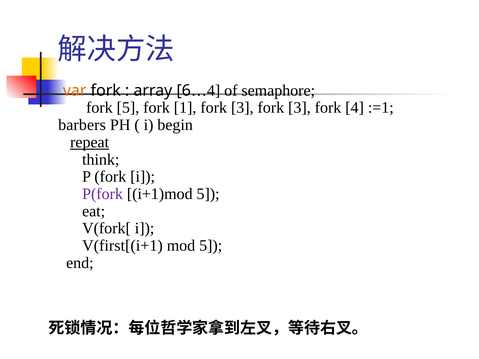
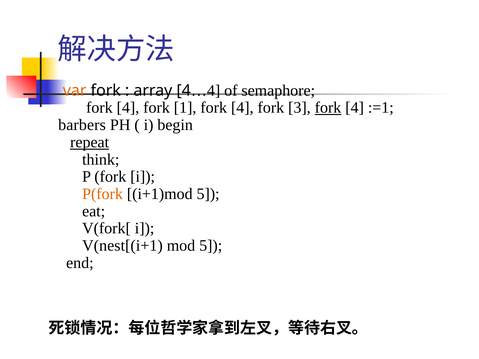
array 6: 6 -> 4 (184, 91)
5: 5 -> 4 (128, 108)
1 fork 3: 3 -> 4 (242, 108)
fork underline: none -> present (328, 108)
P(fork colour: purple -> orange (103, 194)
V(first[(i+1: V(first[(i+1 -> V(nest[(i+1 (122, 246)
